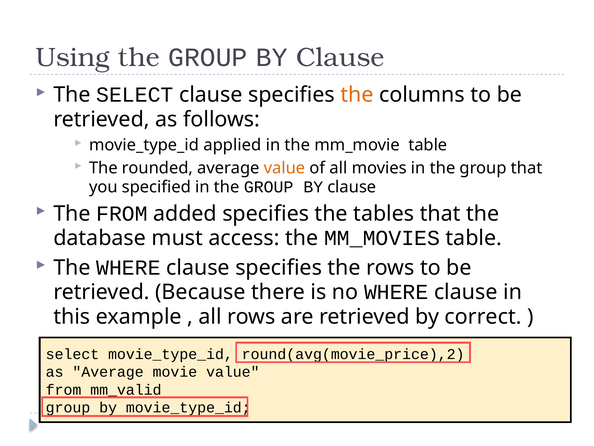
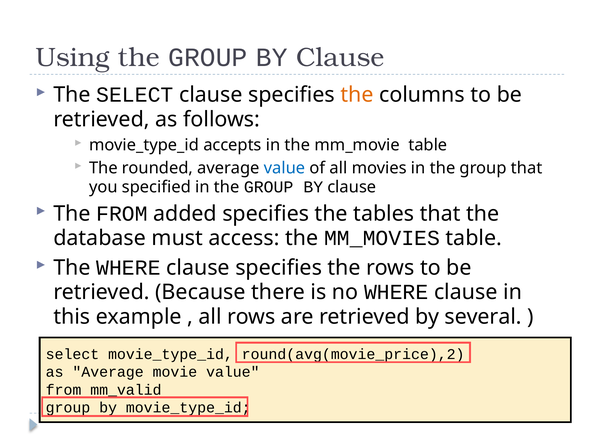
applied: applied -> accepts (232, 145)
value colour: orange -> blue (285, 168)
correct: correct -> several (483, 316)
